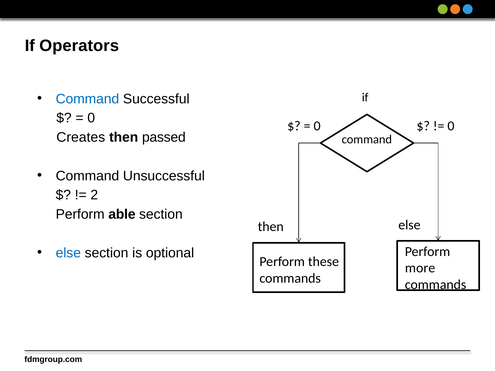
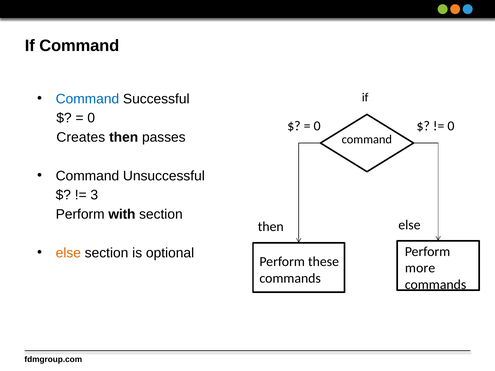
Operators: Operators -> Command (79, 46)
passed: passed -> passes (164, 137)
2: 2 -> 3 (94, 195)
able: able -> with (122, 214)
else colour: blue -> orange (68, 253)
